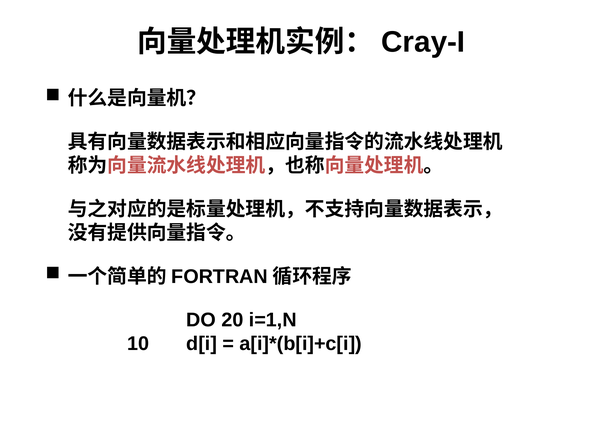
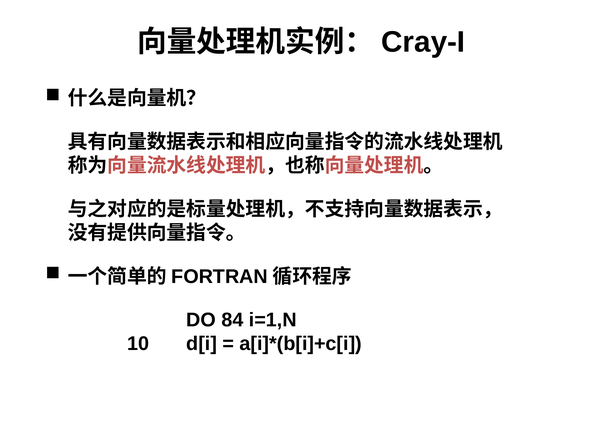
20: 20 -> 84 (232, 320)
